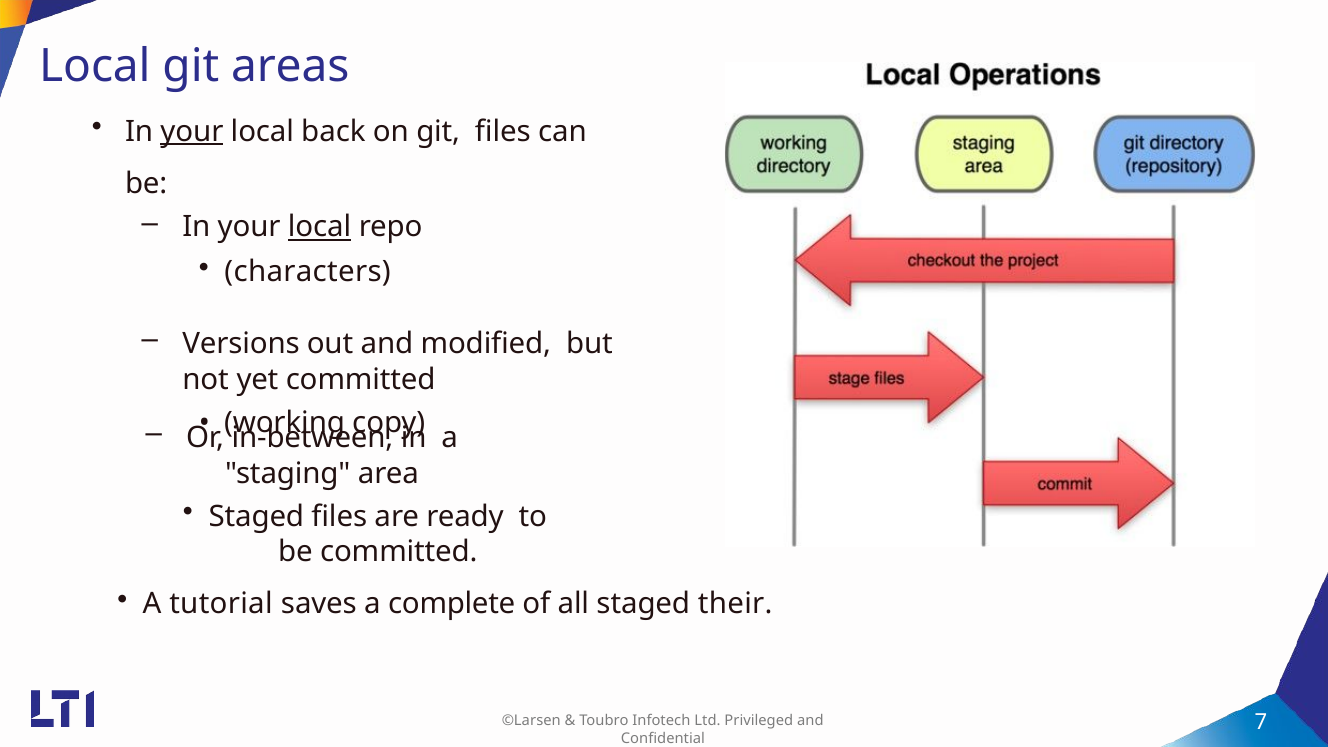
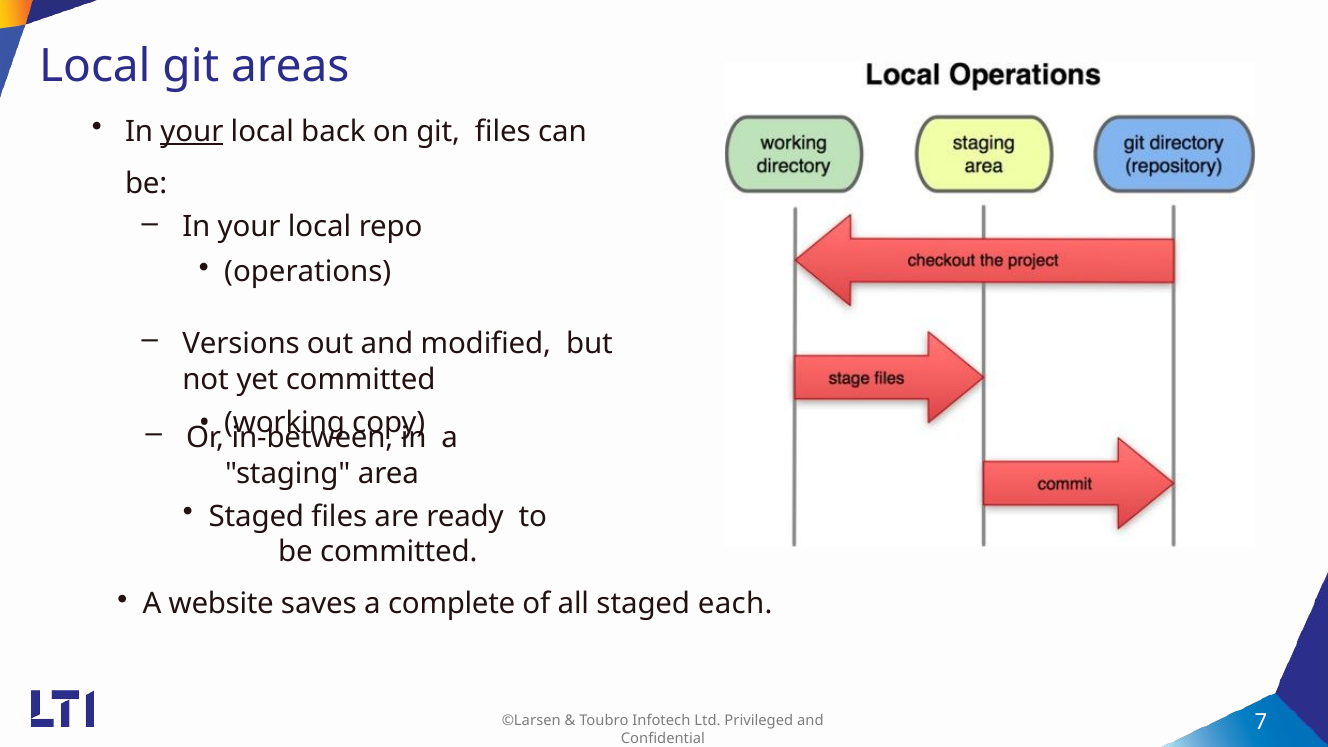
local underline: present -> none (320, 227)
characters: characters -> operations (308, 272)
tutorial: tutorial -> website (221, 604)
their: their -> each (735, 604)
